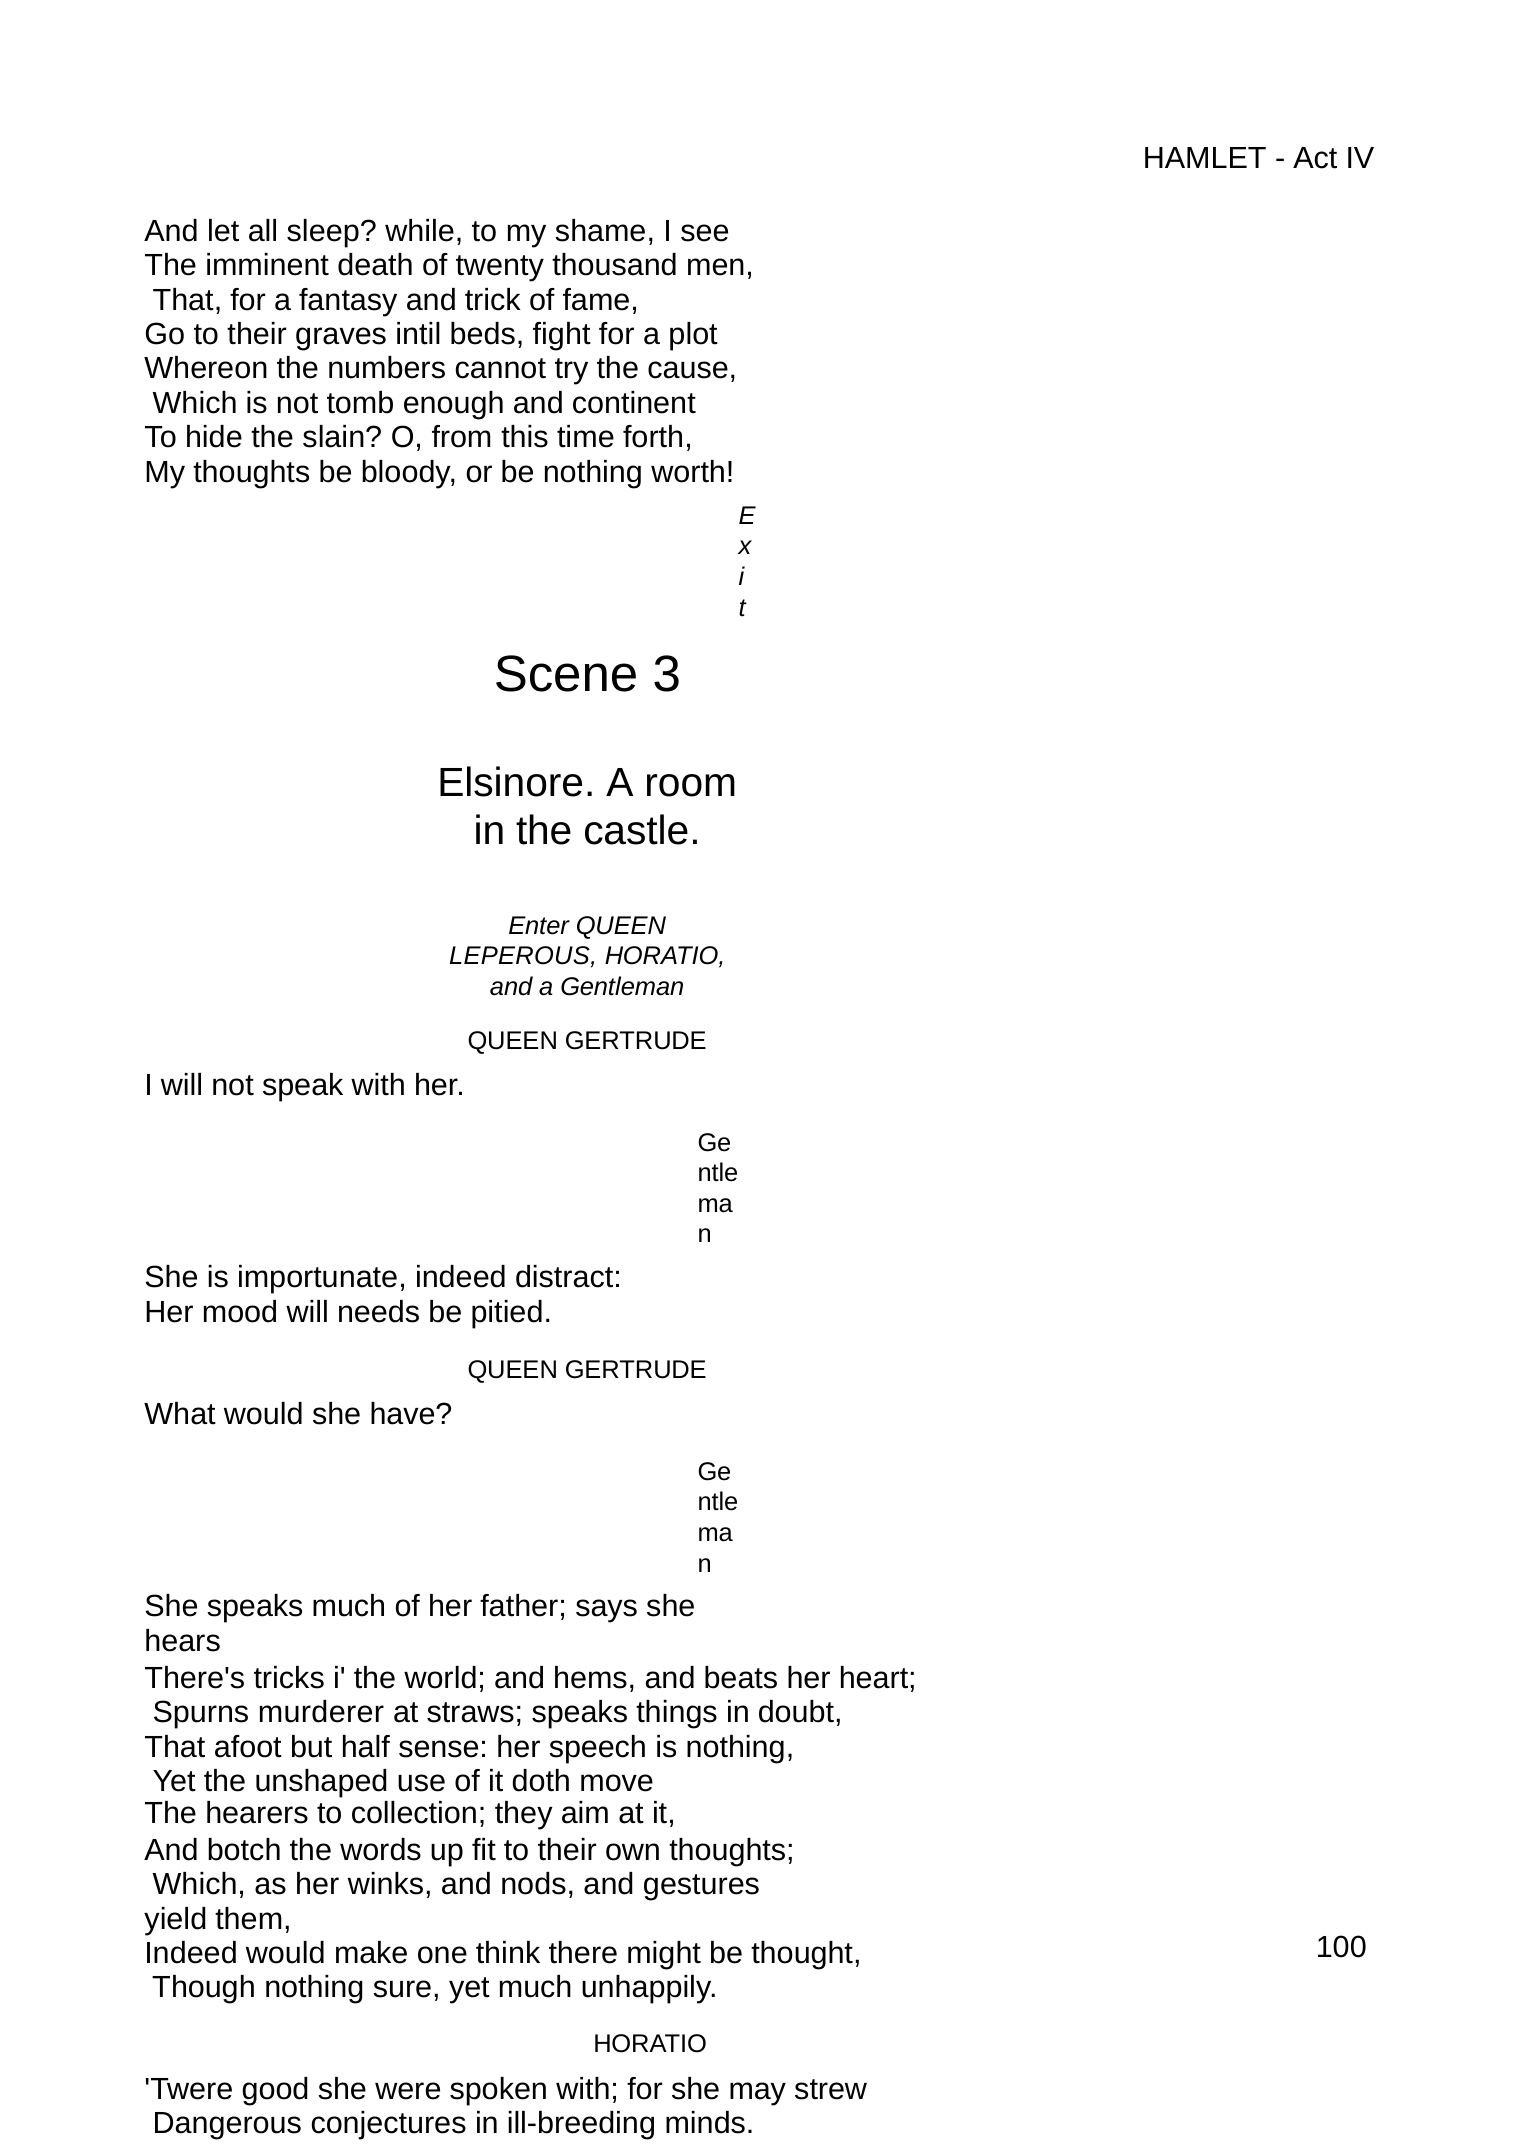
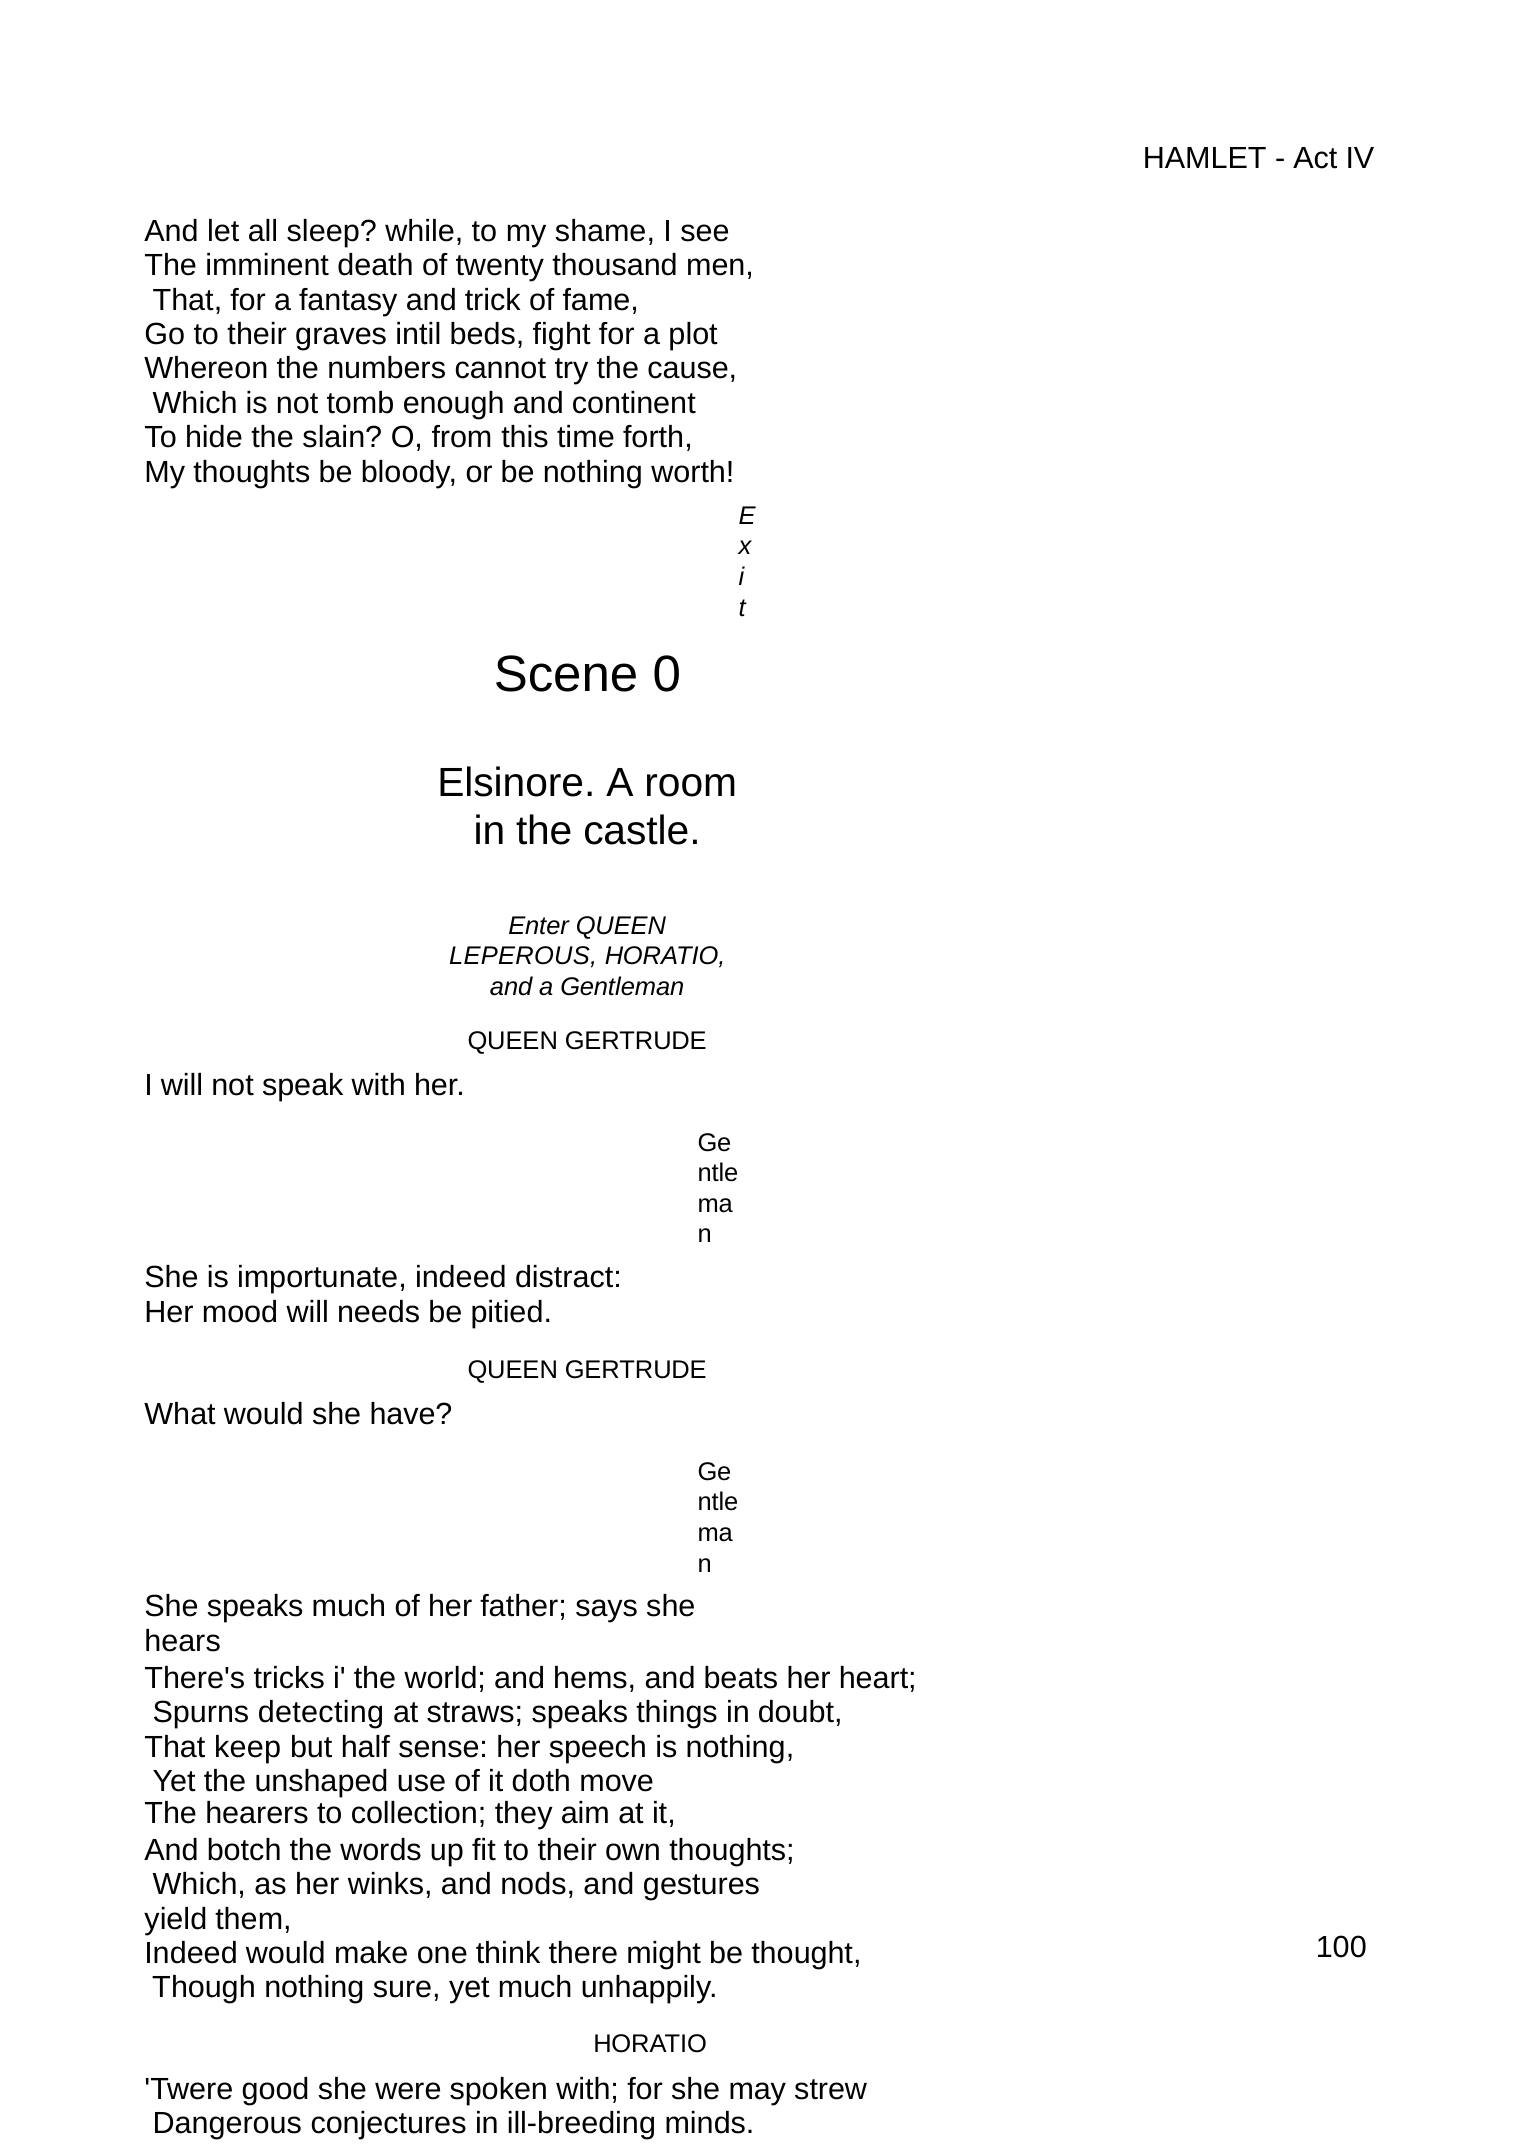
3: 3 -> 0 (667, 674)
murderer: murderer -> detecting (321, 1712)
afoot: afoot -> keep (248, 1747)
